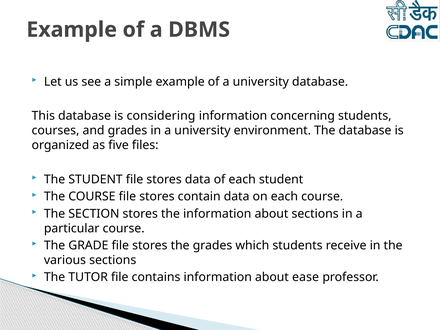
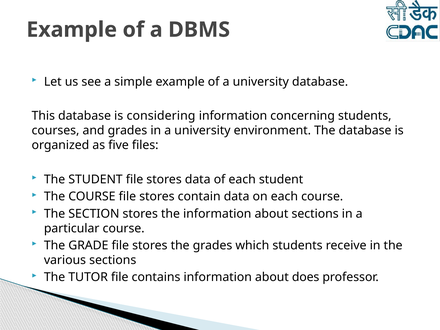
ease: ease -> does (306, 277)
